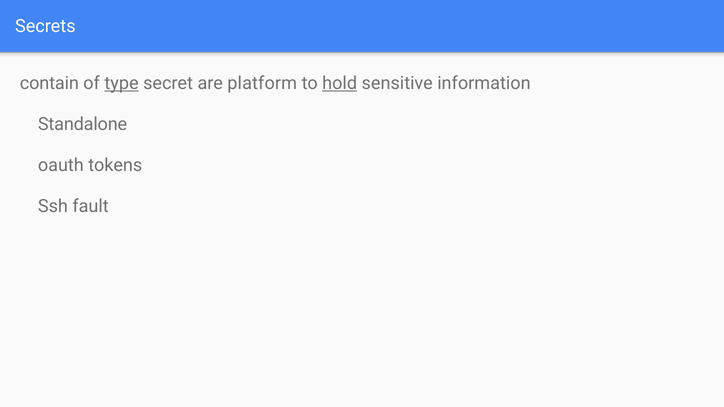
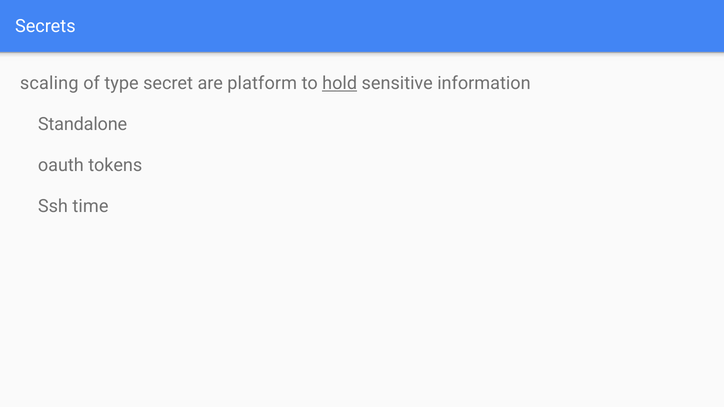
contain: contain -> scaling (49, 83)
type underline: present -> none (122, 83)
fault: fault -> time (90, 206)
